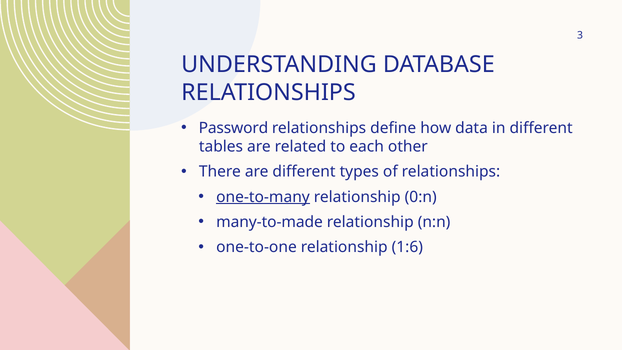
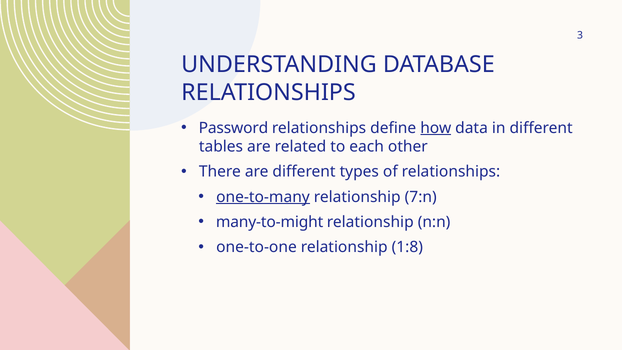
how underline: none -> present (436, 128)
0:n: 0:n -> 7:n (421, 197)
many-to-made: many-to-made -> many-to-might (270, 222)
1:6: 1:6 -> 1:8 (407, 247)
